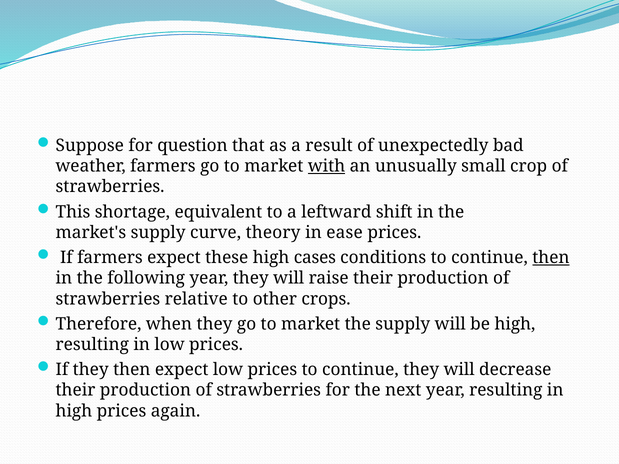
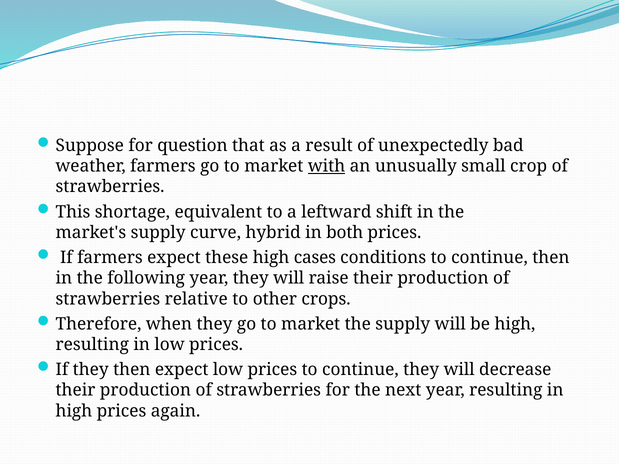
theory: theory -> hybrid (273, 233)
ease: ease -> both (345, 233)
then underline: present -> none (551, 258)
